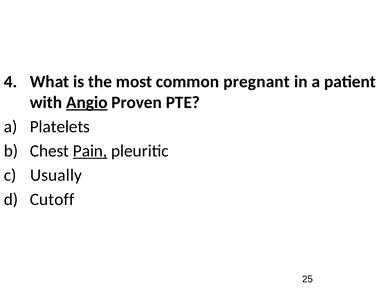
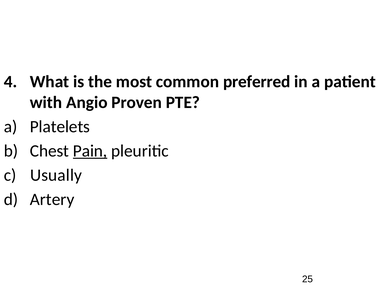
pregnant: pregnant -> preferred (257, 82)
Angio underline: present -> none (87, 102)
Cutoff: Cutoff -> Artery (52, 199)
